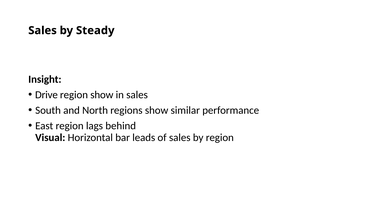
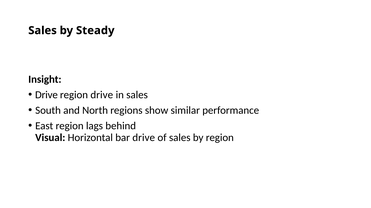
region show: show -> drive (102, 95)
bar leads: leads -> drive (144, 138)
